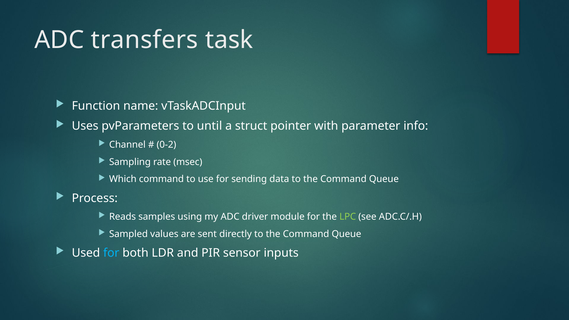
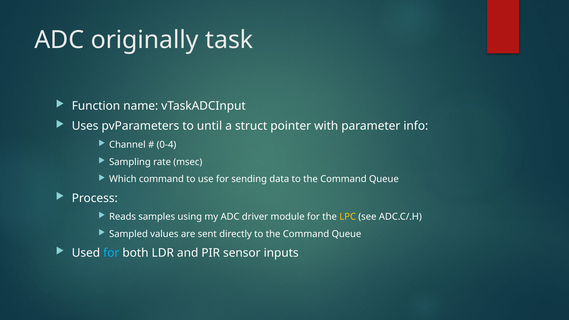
transfers: transfers -> originally (145, 40)
0-2: 0-2 -> 0-4 (166, 145)
LPC colour: light green -> yellow (348, 217)
